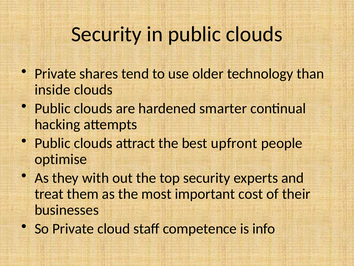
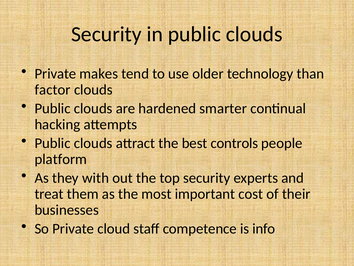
shares: shares -> makes (99, 74)
inside: inside -> factor (53, 90)
upfront: upfront -> controls (234, 143)
optimise: optimise -> platform (61, 159)
